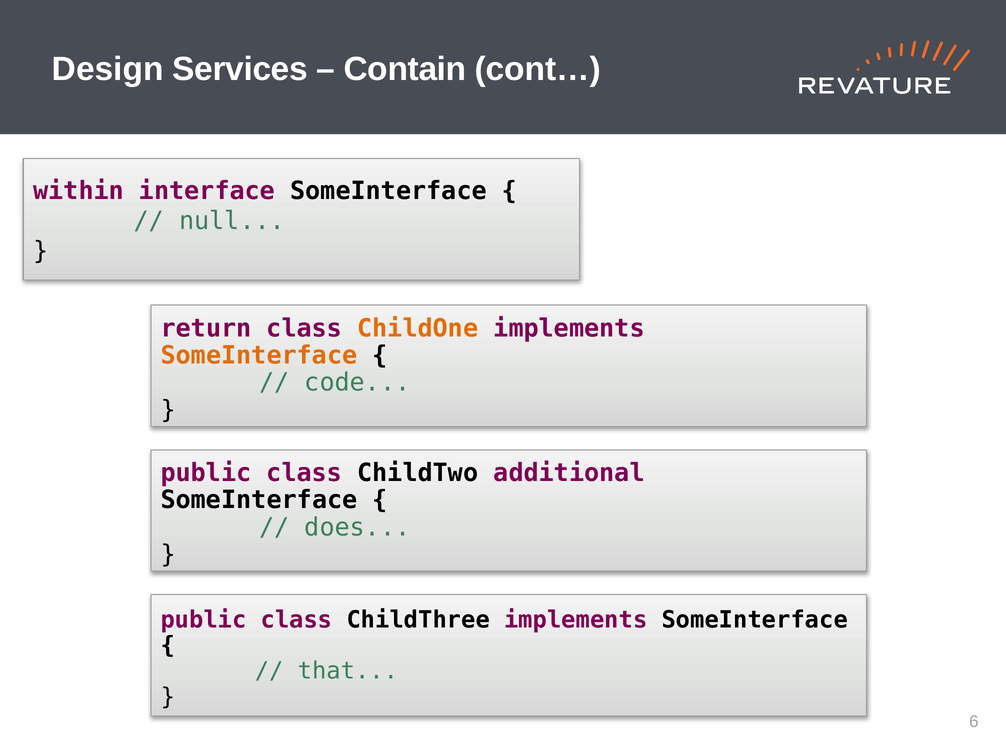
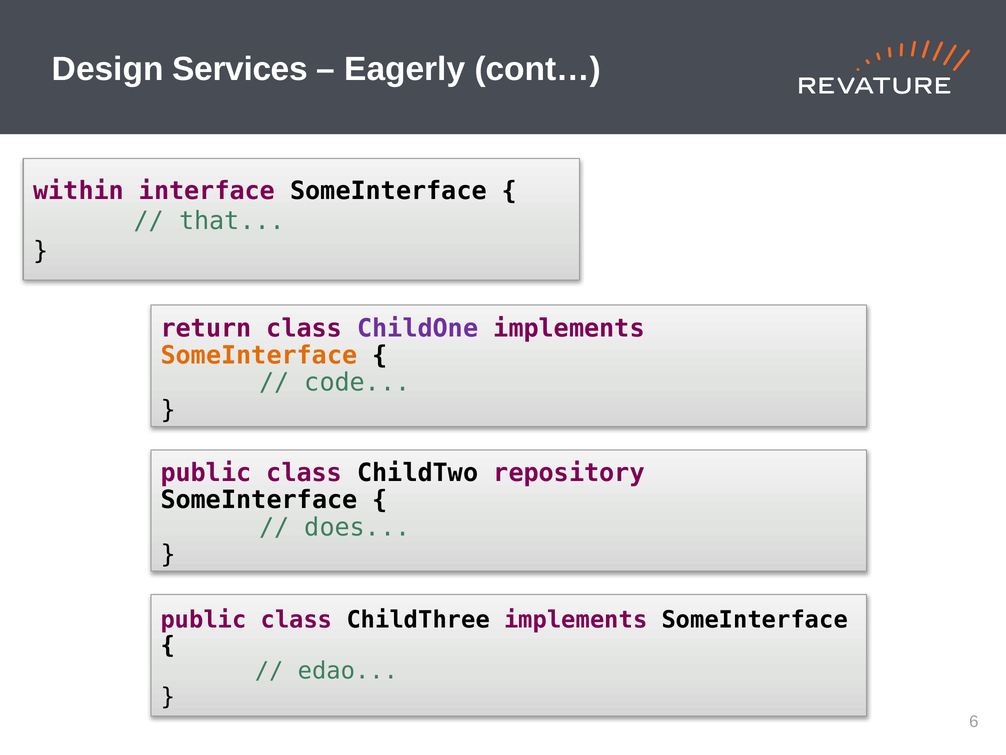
Contain: Contain -> Eagerly (405, 69)
null: null -> that (232, 221)
ChildOne colour: orange -> purple (418, 328)
additional: additional -> repository (569, 473)
that: that -> edao (348, 671)
